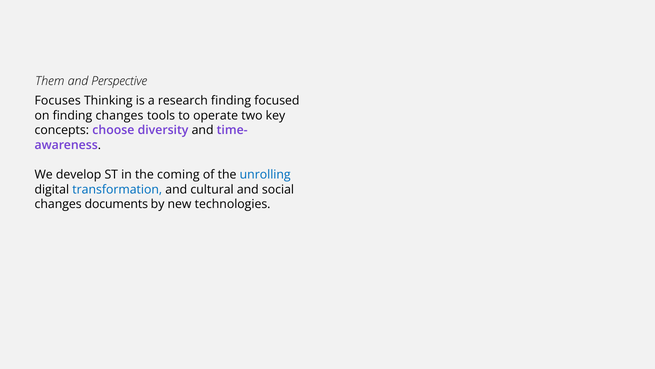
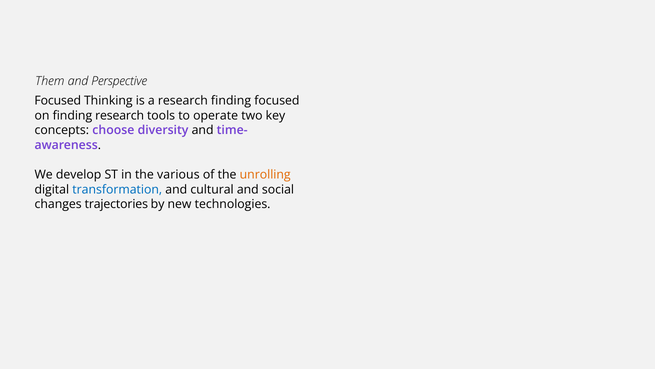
Focuses: Focuses -> Focused (58, 101)
finding changes: changes -> research (120, 115)
coming: coming -> various (178, 174)
unrolling colour: blue -> orange (265, 174)
documents: documents -> trajectories (116, 204)
